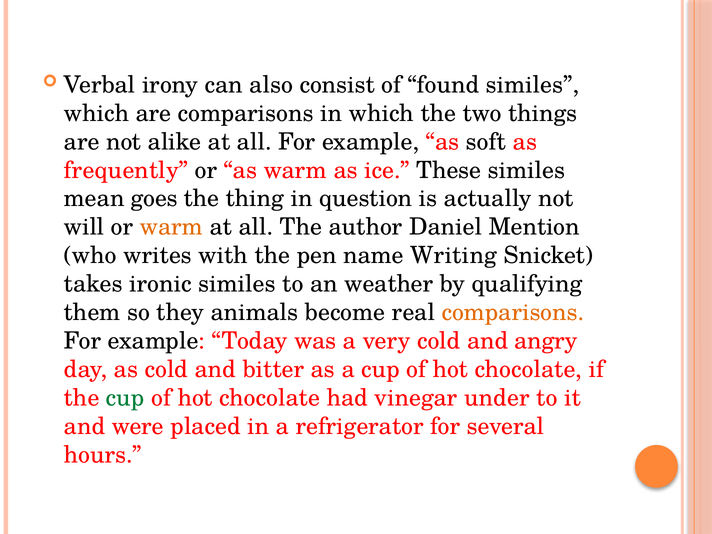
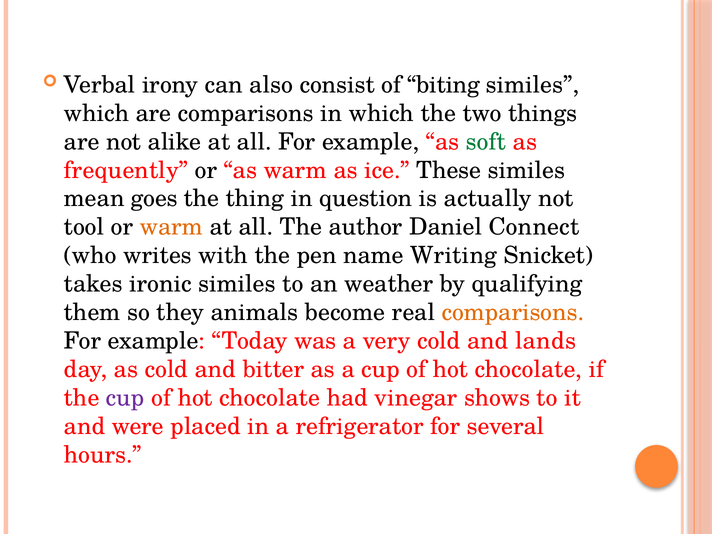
found: found -> biting (444, 85)
soft colour: black -> green (486, 142)
will: will -> tool (84, 227)
Mention: Mention -> Connect (534, 227)
angry: angry -> lands (546, 341)
cup colour: green -> purple (125, 398)
under: under -> shows (497, 398)
